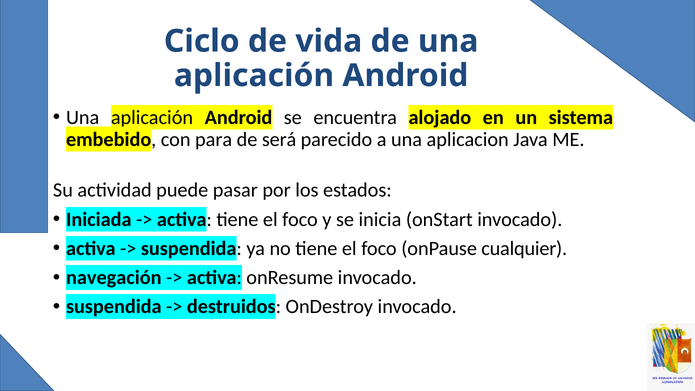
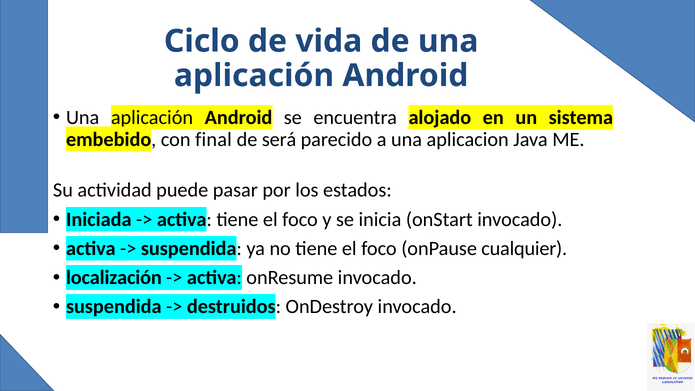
para: para -> final (214, 139)
navegación: navegación -> localización (114, 278)
